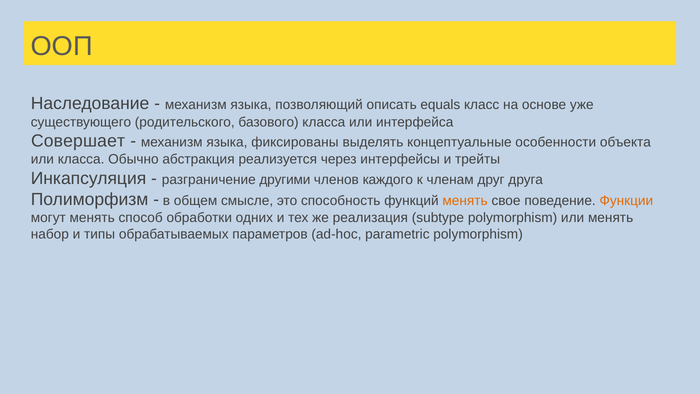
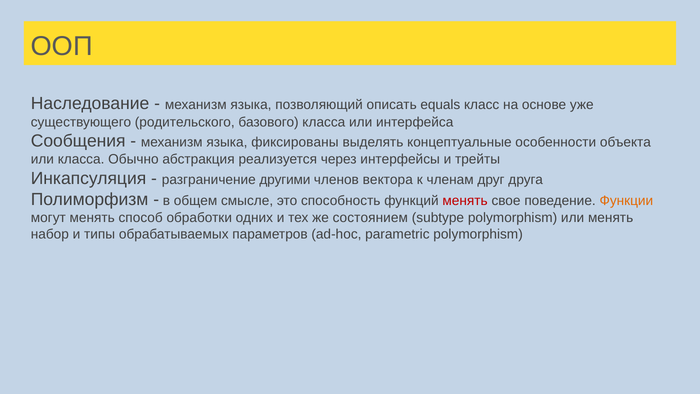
Совершает: Совершает -> Сообщения (78, 141)
каждого: каждого -> вектора (388, 180)
менять colour: orange -> red (465, 201)
реализация: реализация -> состоянием (370, 218)
